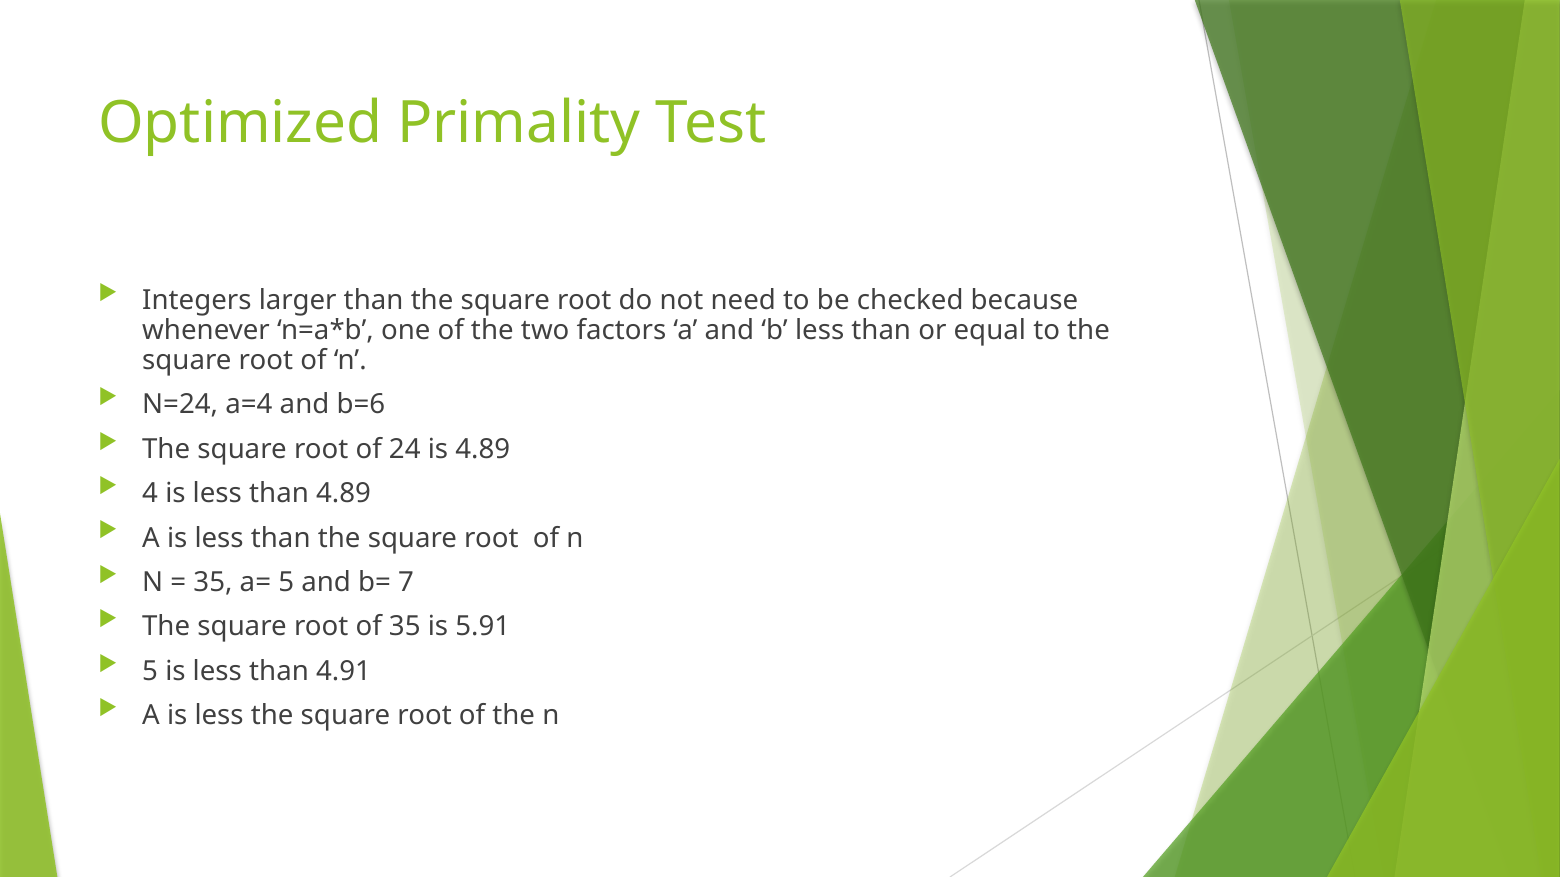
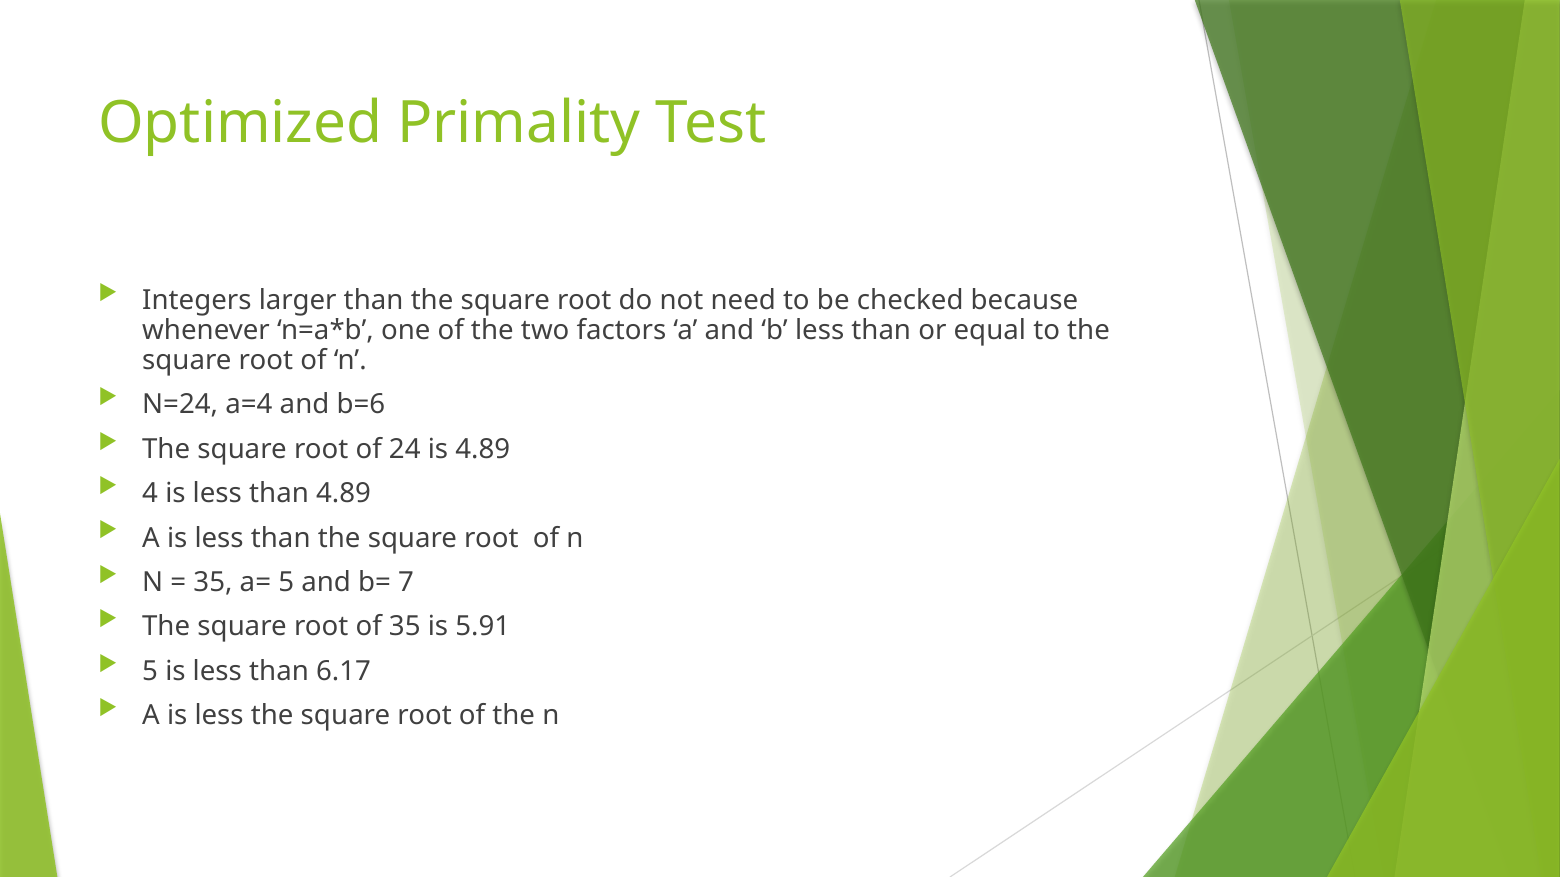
4.91: 4.91 -> 6.17 (344, 672)
